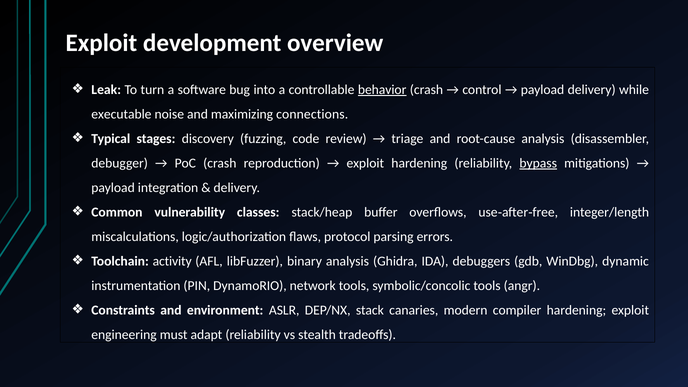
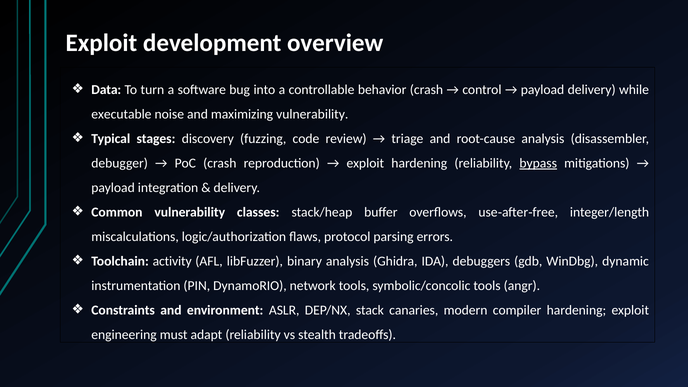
Leak: Leak -> Data (106, 90)
behavior underline: present -> none (382, 90)
maximizing connections: connections -> vulnerability (312, 114)
